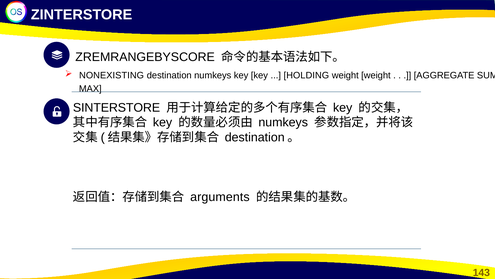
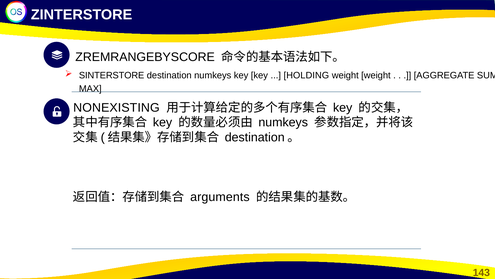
NONEXISTING: NONEXISTING -> SINTERSTORE (112, 75)
SINTERSTORE: SINTERSTORE -> NONEXISTING (116, 107)
